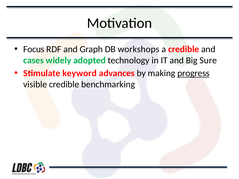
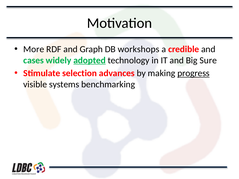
Focus: Focus -> More (34, 49)
adopted underline: none -> present (90, 60)
keyword: keyword -> selection (80, 73)
visible credible: credible -> systems (64, 84)
